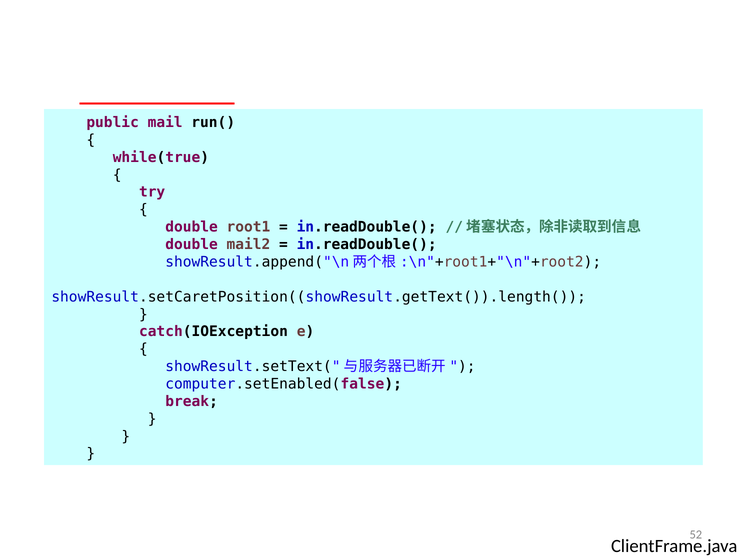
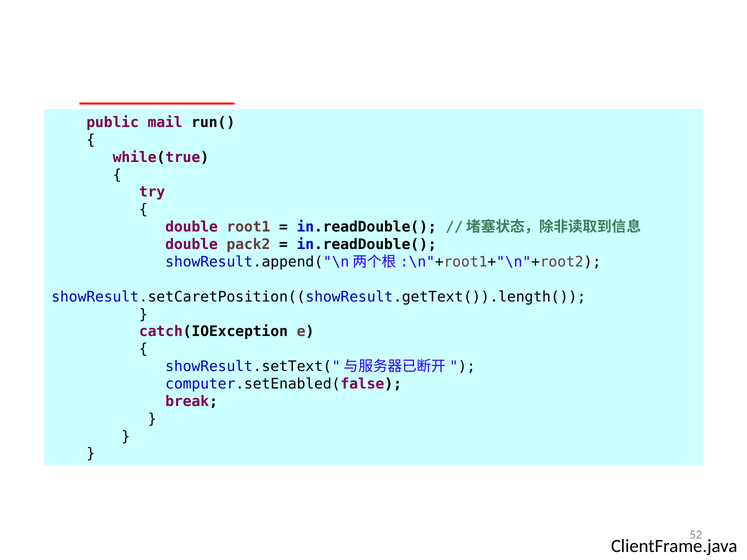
mail2: mail2 -> pack2 (248, 245)
